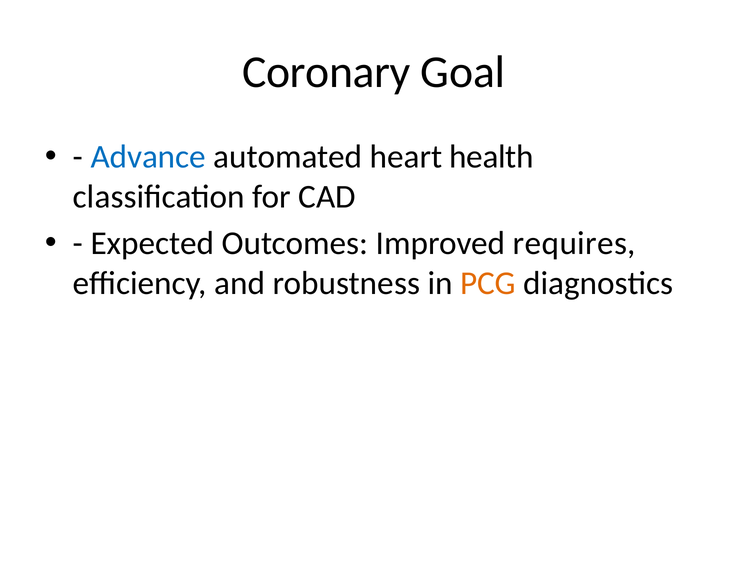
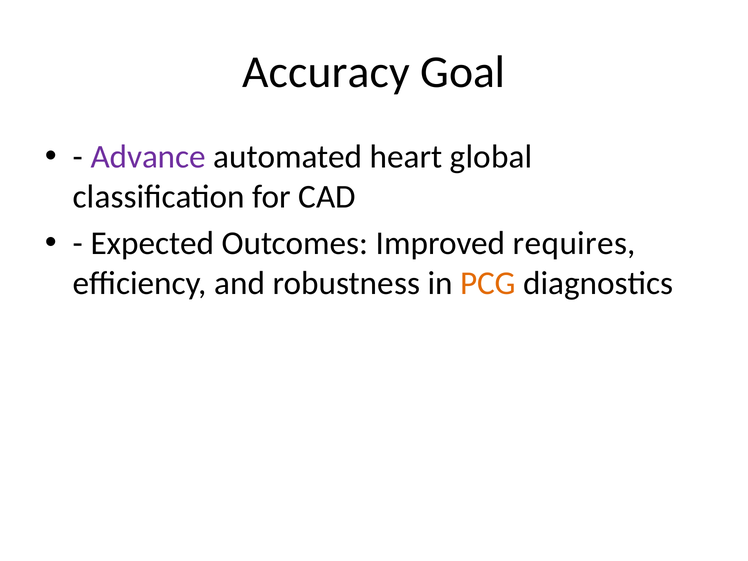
Coronary: Coronary -> Accuracy (326, 72)
Advance colour: blue -> purple (148, 157)
health: health -> global (491, 157)
